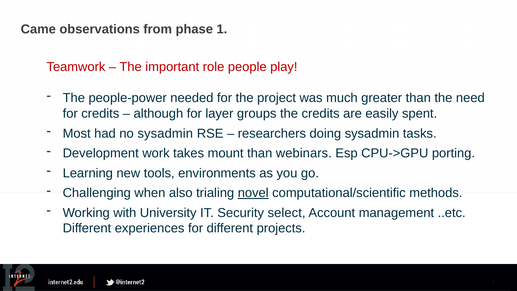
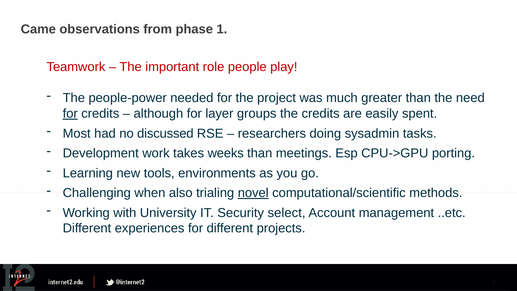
for underline: none -> present (70, 114)
no sysadmin: sysadmin -> discussed (165, 133)
mount: mount -> weeks (226, 153)
webinars: webinars -> meetings (304, 153)
